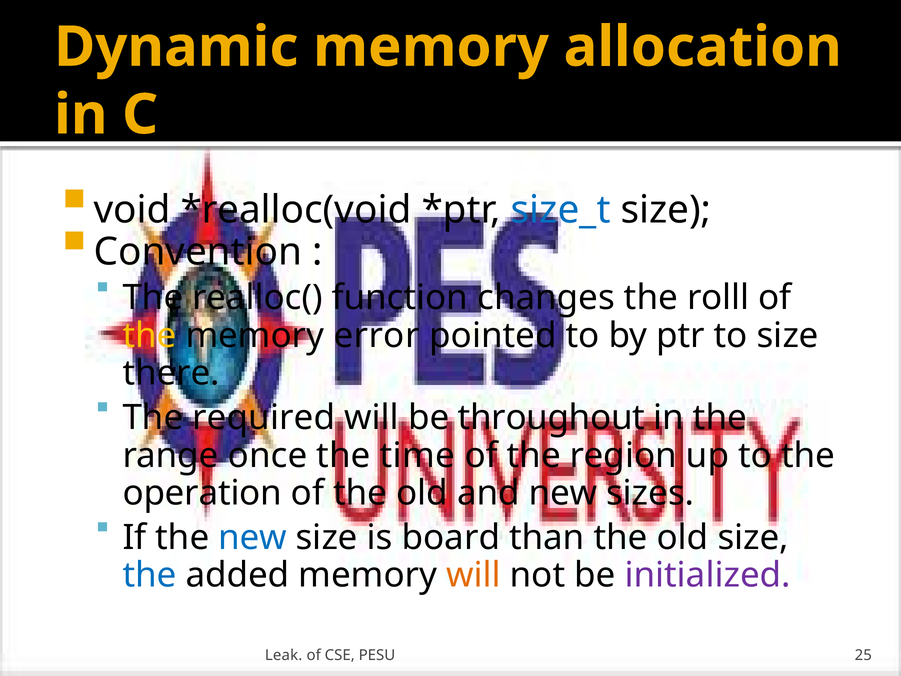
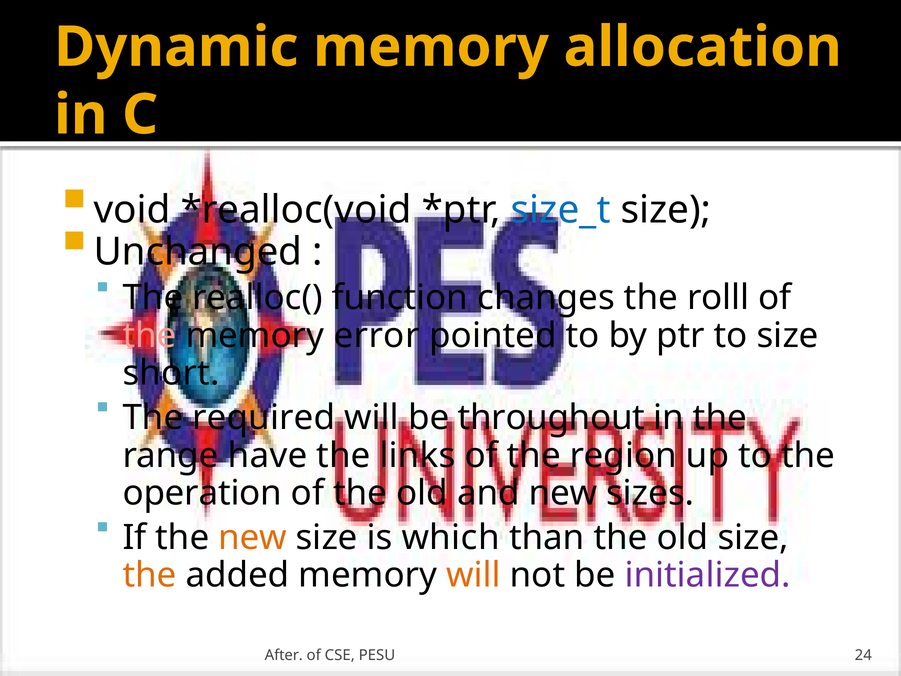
Convention: Convention -> Unchanged (198, 252)
the colour: yellow -> pink (150, 335)
there: there -> short (171, 373)
once: once -> have (268, 455)
time: time -> links (417, 455)
new colour: blue -> orange (253, 537)
board: board -> which (451, 537)
the colour: blue -> orange (150, 575)
Leak: Leak -> After (284, 655)
25: 25 -> 24 (863, 655)
